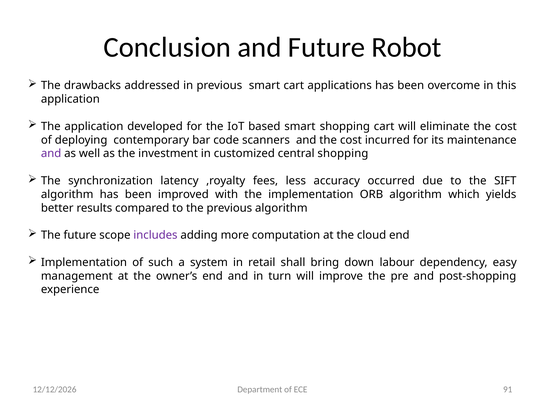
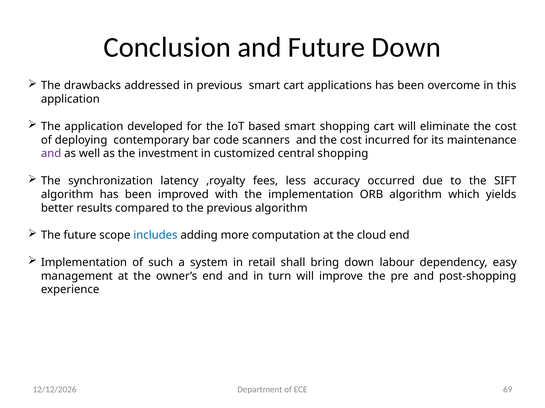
Future Robot: Robot -> Down (406, 47)
includes colour: purple -> blue (155, 236)
91: 91 -> 69 (508, 390)
